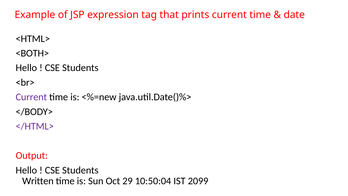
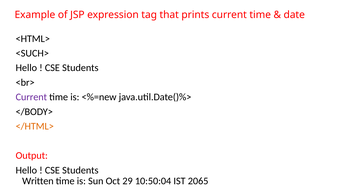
<BOTH>: <BOTH> -> <SUCH> (32, 53)
</HTML> colour: purple -> orange (35, 126)
2099: 2099 -> 2065 (198, 181)
